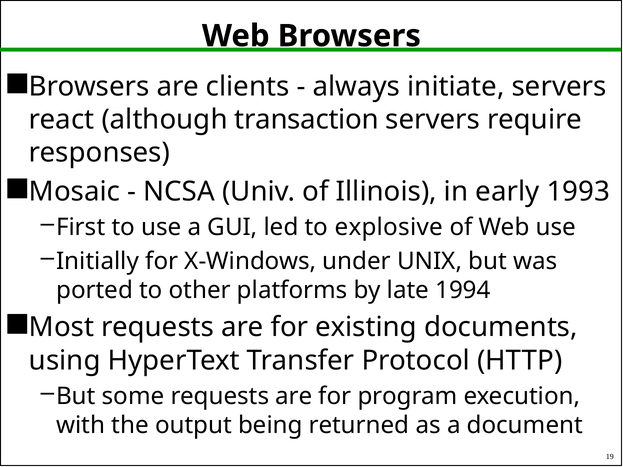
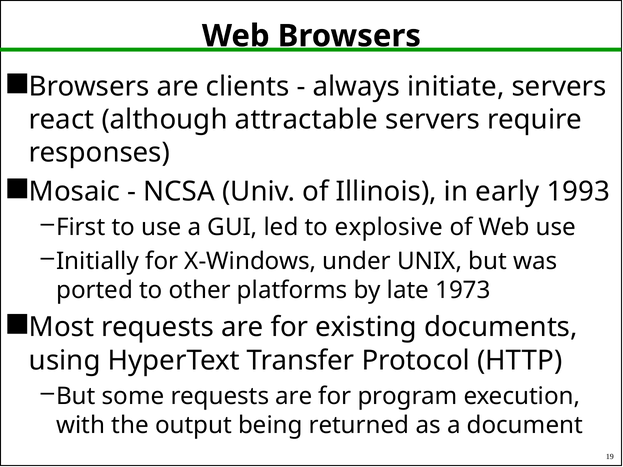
transaction: transaction -> attractable (306, 120)
1994: 1994 -> 1973 (463, 291)
